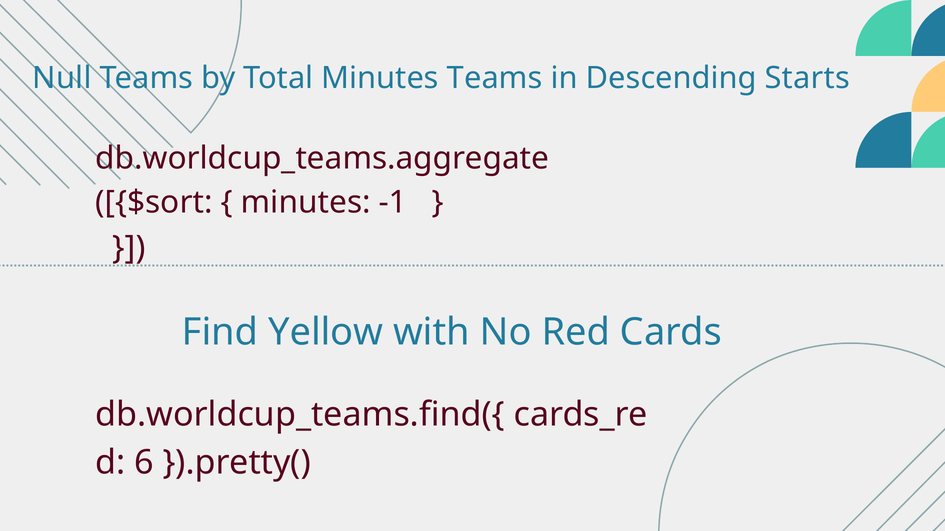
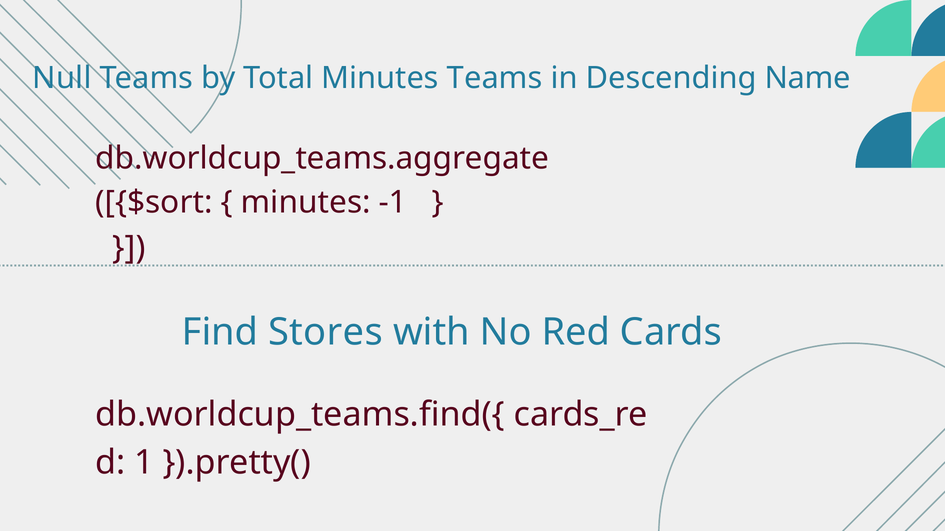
Starts: Starts -> Name (808, 78)
Yellow: Yellow -> Stores (326, 333)
6: 6 -> 1 (144, 463)
